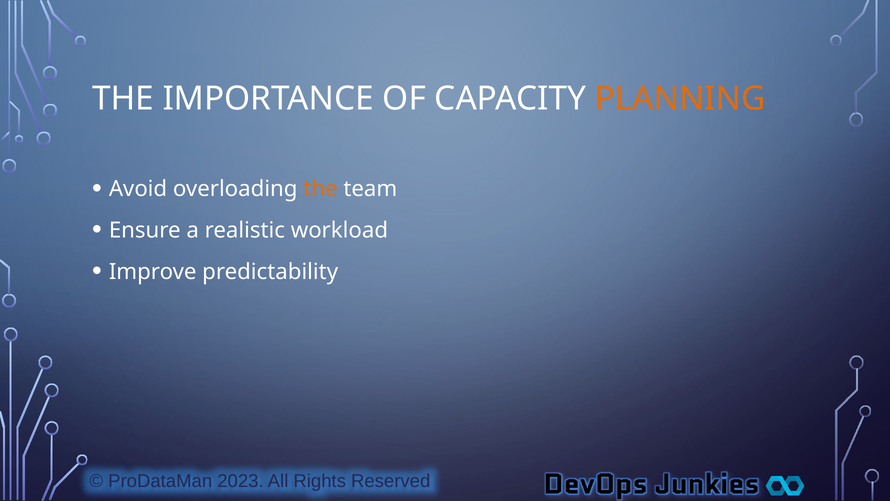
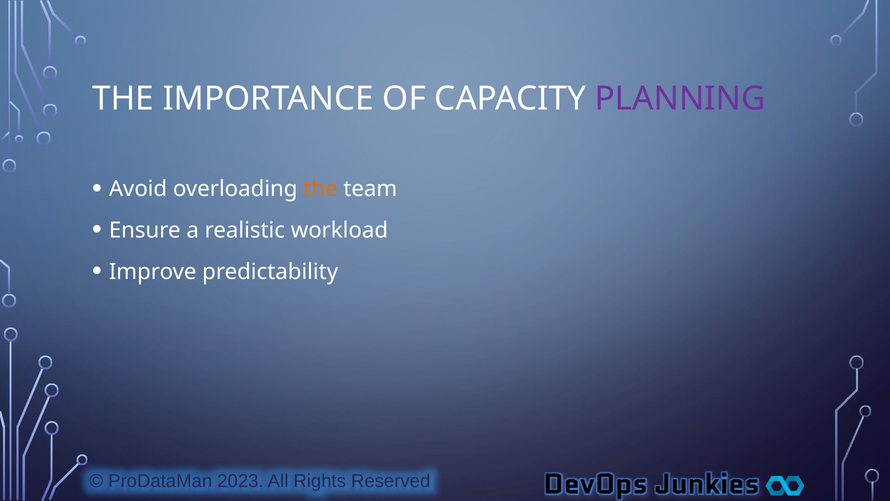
PLANNING colour: orange -> purple (680, 99)
